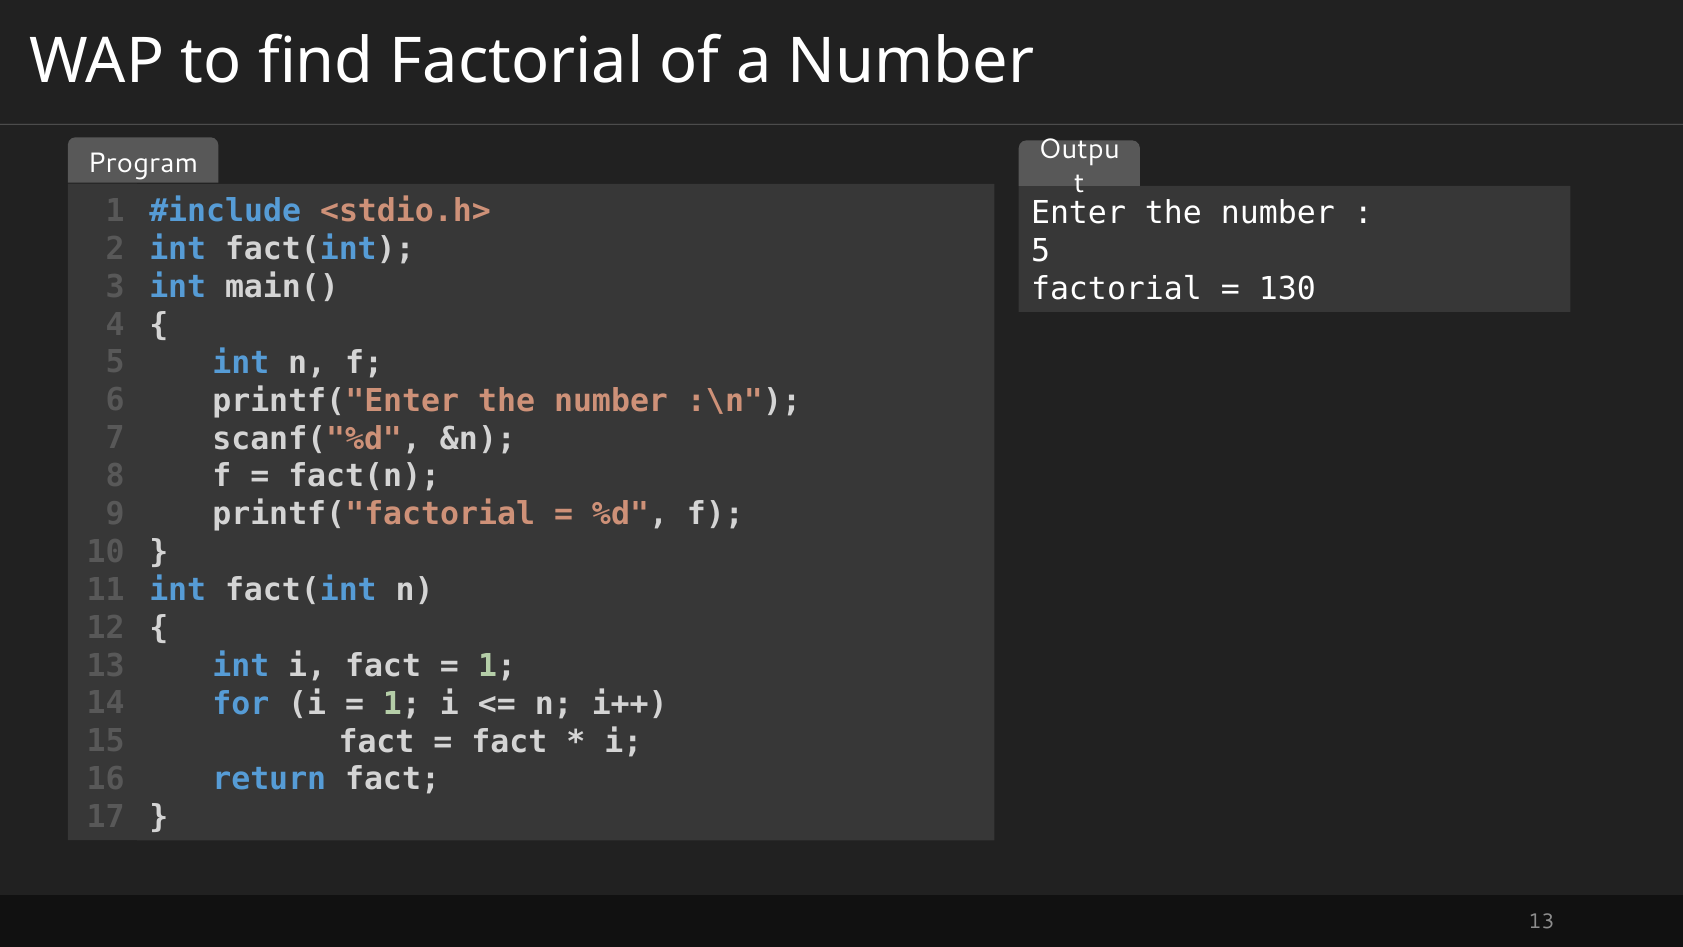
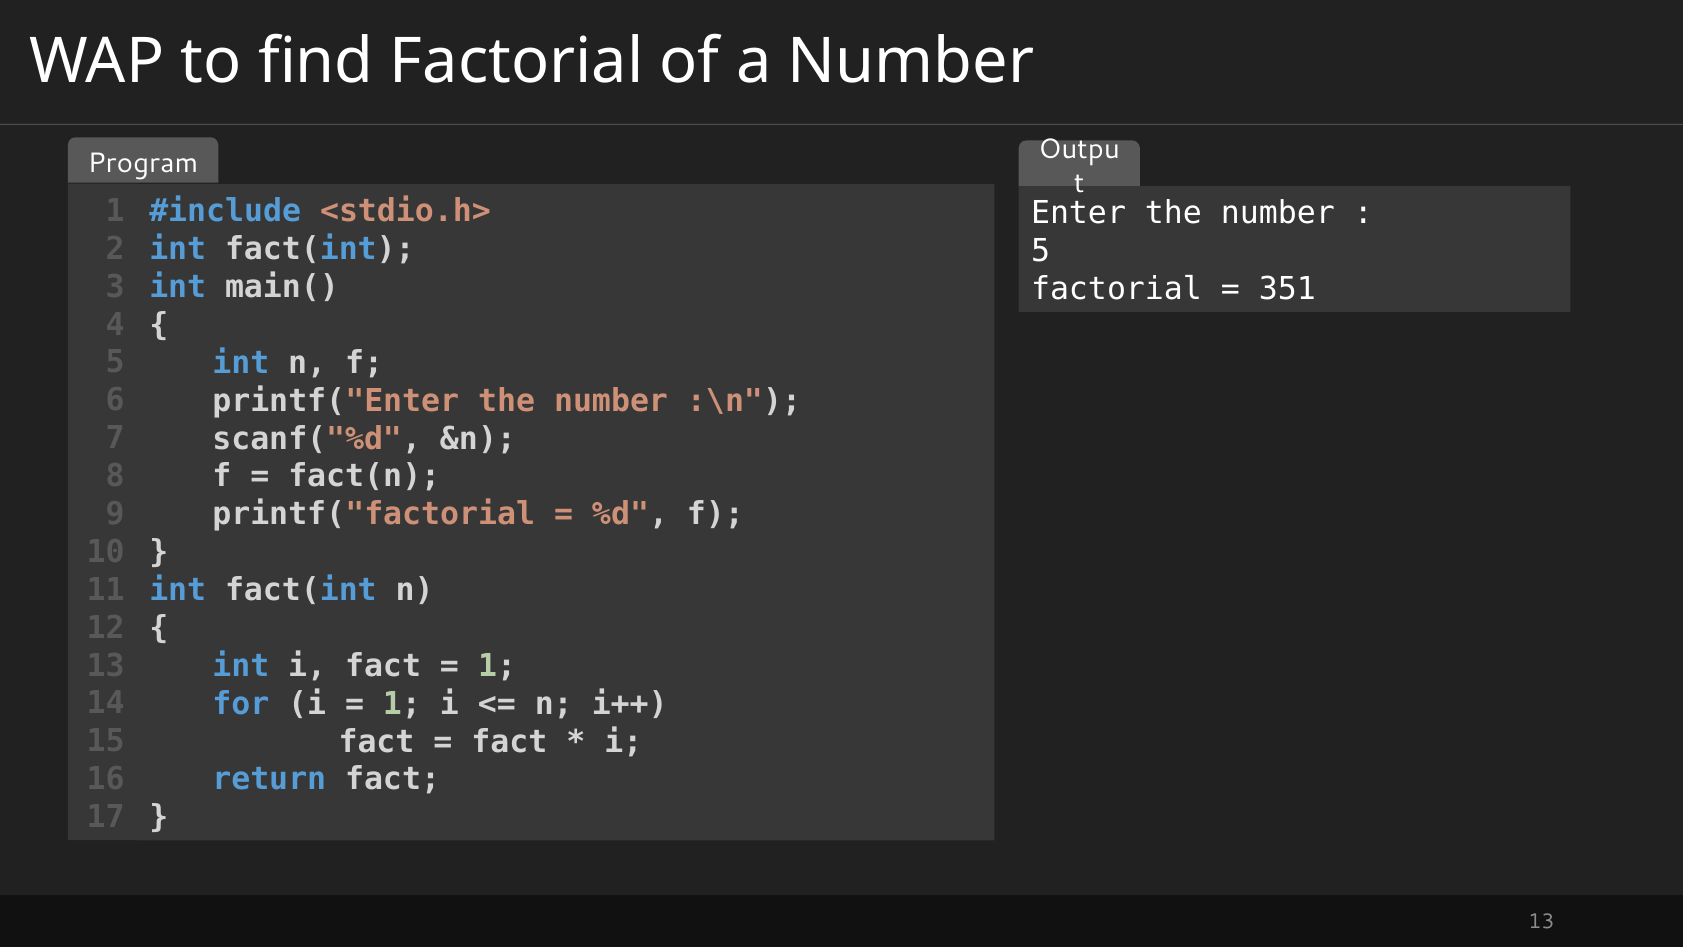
130: 130 -> 351 (1287, 289)
